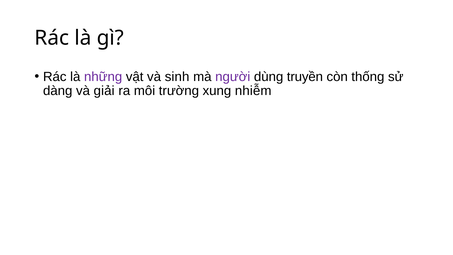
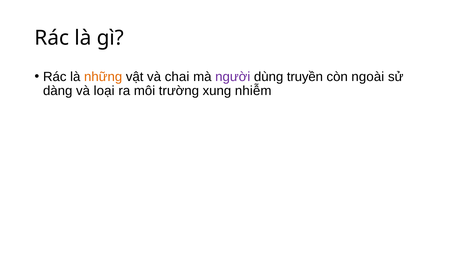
những colour: purple -> orange (103, 77)
sinh: sinh -> chai (177, 77)
thống: thống -> ngoài (368, 77)
giải: giải -> loại (104, 91)
